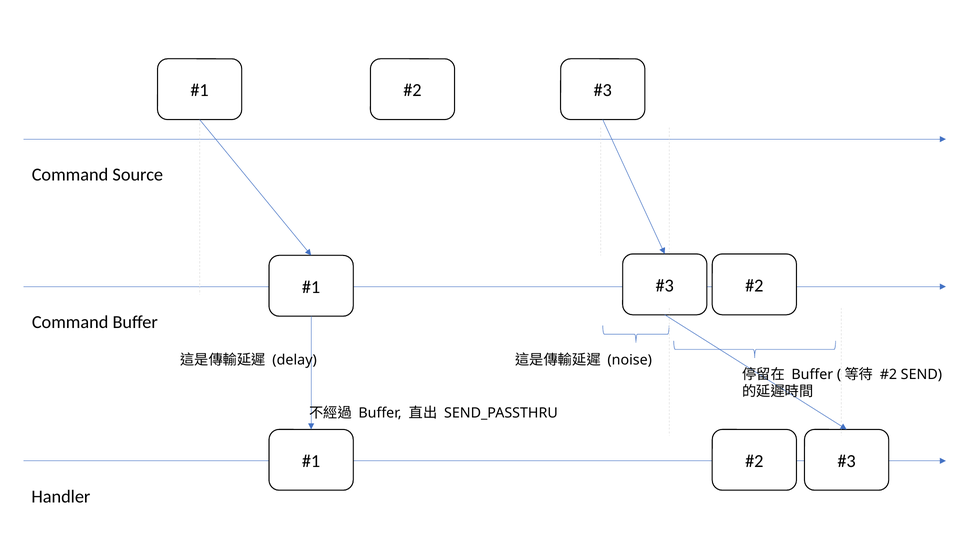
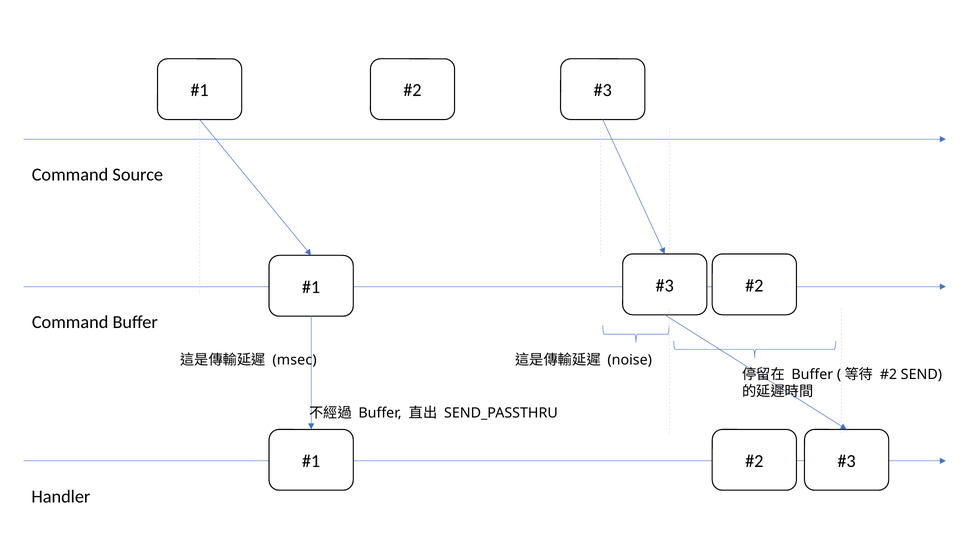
delay: delay -> msec (295, 360)
